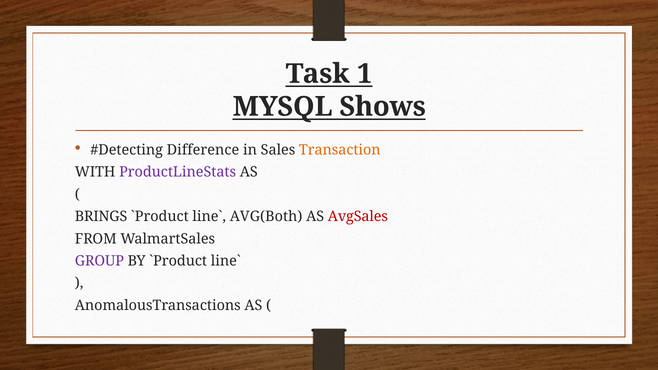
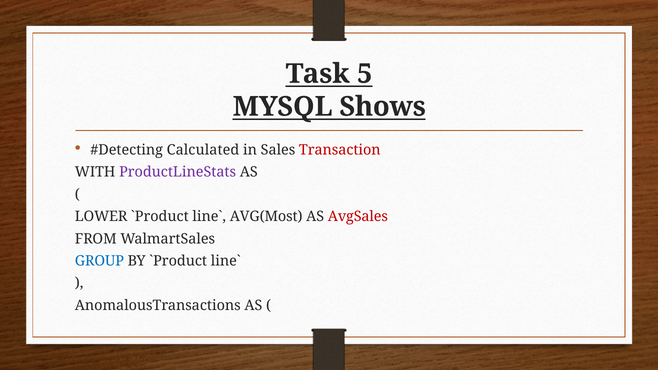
1: 1 -> 5 (365, 74)
Difference: Difference -> Calculated (203, 150)
Transaction colour: orange -> red (340, 150)
BRINGS: BRINGS -> LOWER (101, 217)
AVG(Both: AVG(Both -> AVG(Most (266, 217)
GROUP colour: purple -> blue (99, 261)
